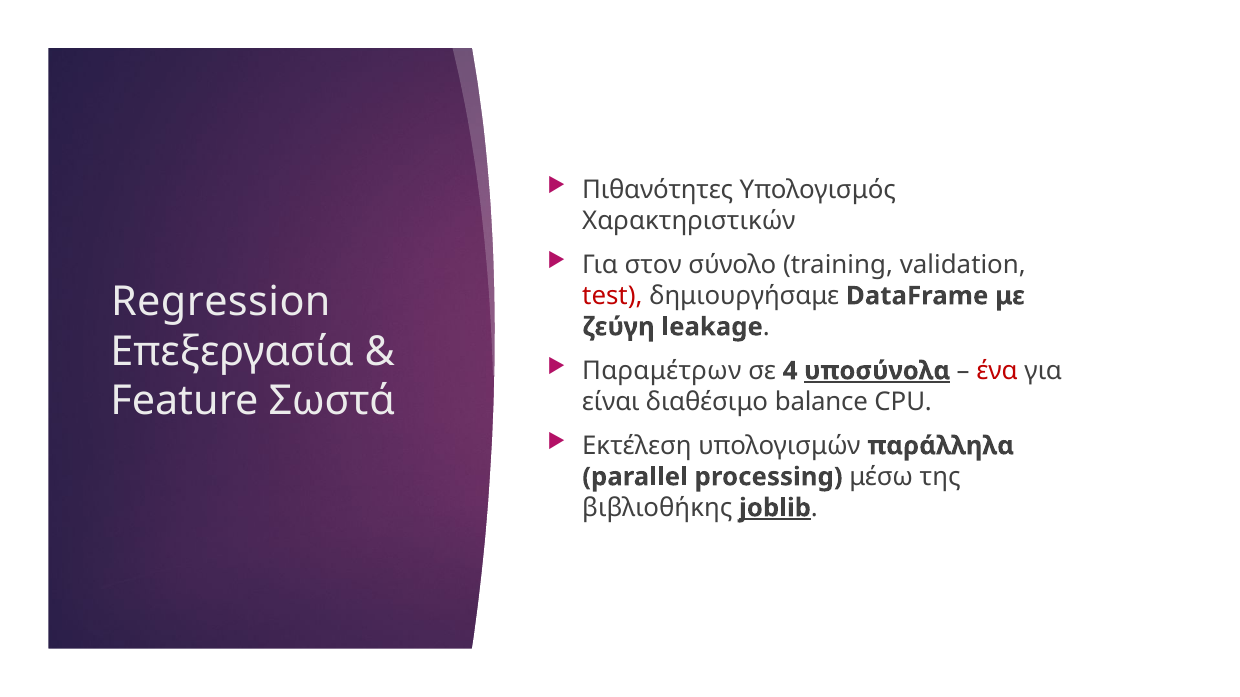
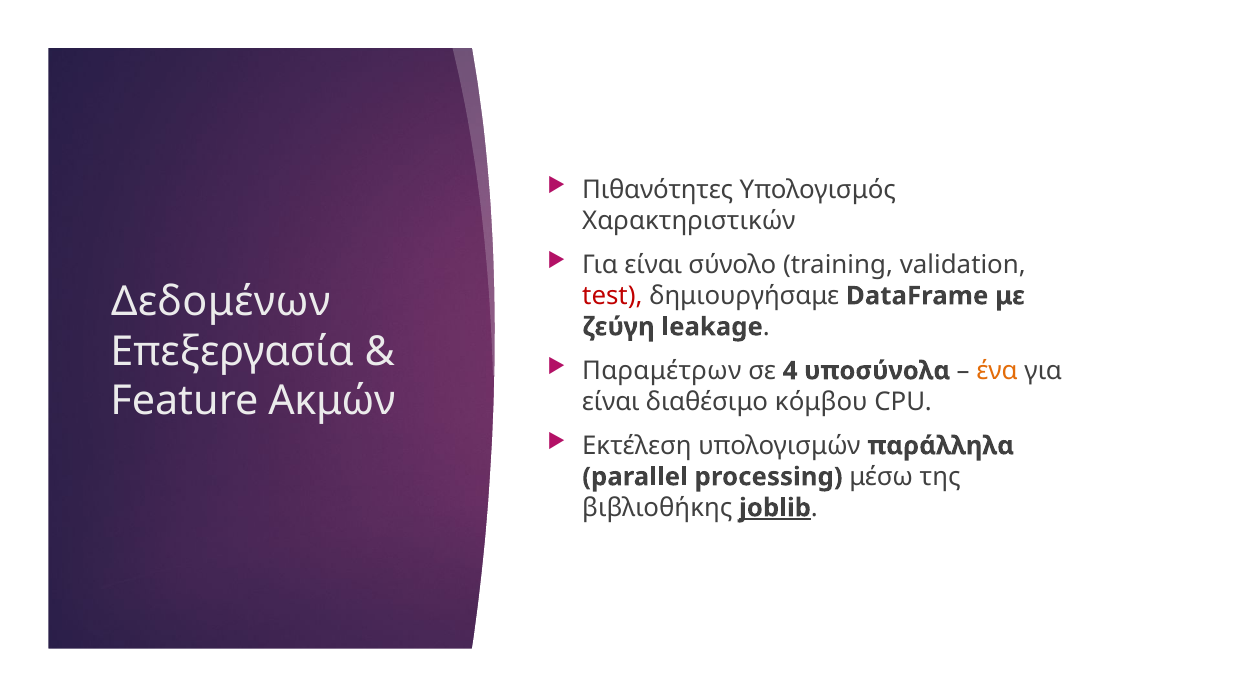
στον: στον -> είναι (653, 265)
Regression: Regression -> Δεδομένων (221, 302)
υποσύνολα underline: present -> none (877, 371)
ένα colour: red -> orange (997, 371)
Σωστά: Σωστά -> Ακμών (332, 401)
balance: balance -> κόμβου (821, 402)
